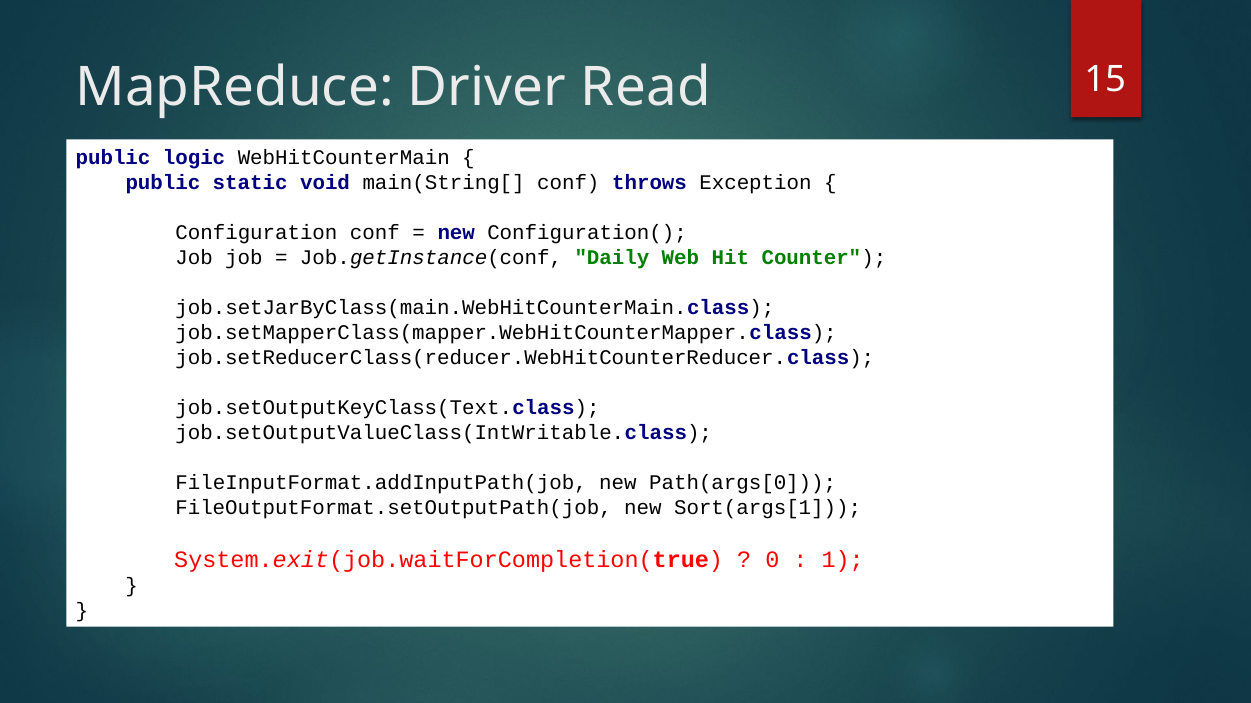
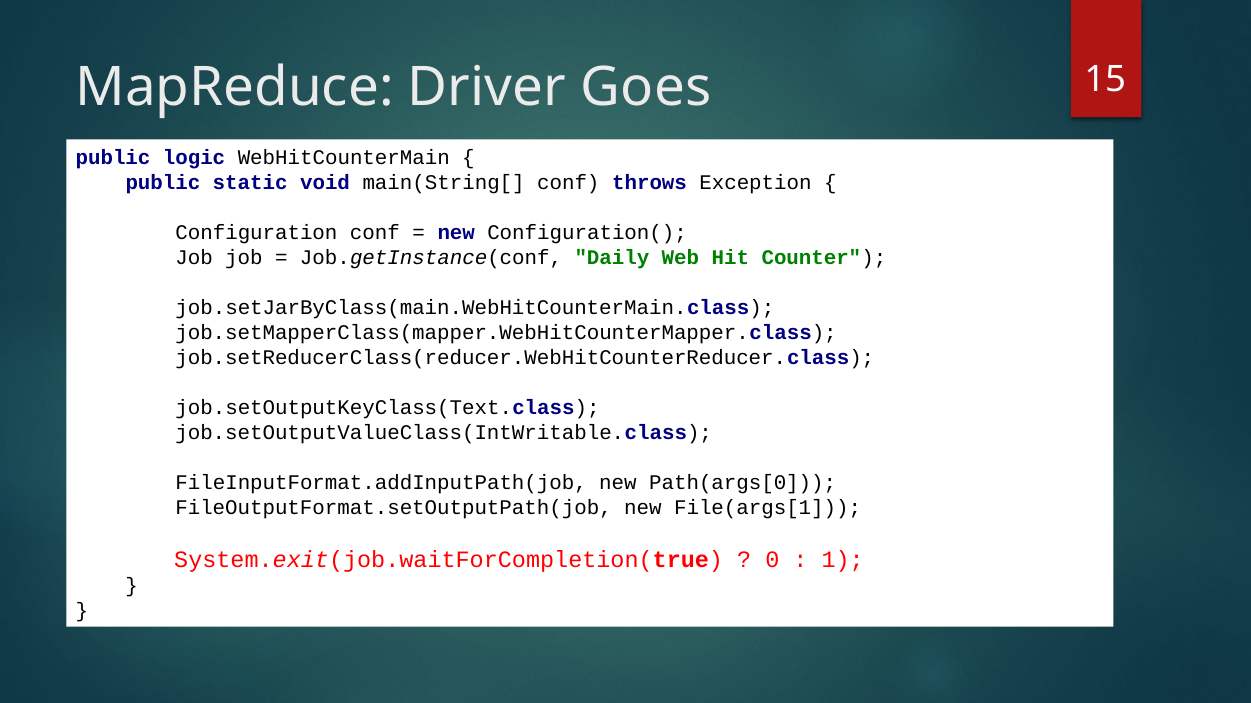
Read: Read -> Goes (646, 88)
Sort(args[1: Sort(args[1 -> File(args[1 (768, 508)
